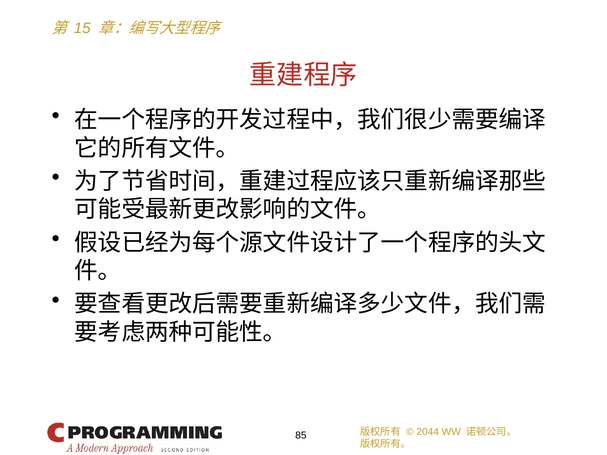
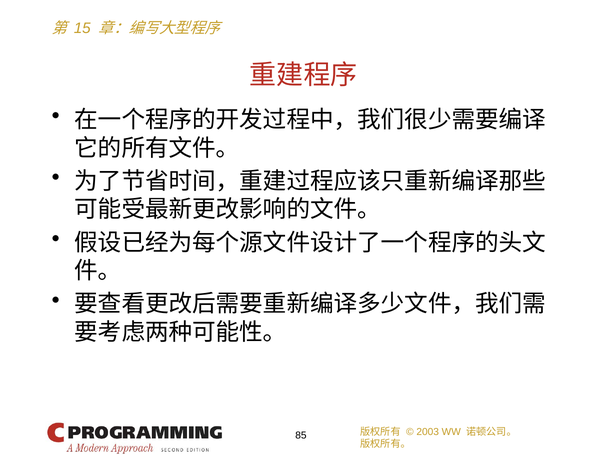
2044: 2044 -> 2003 (428, 432)
